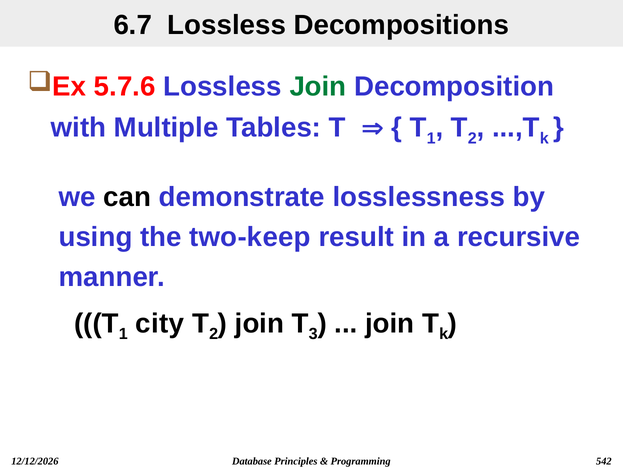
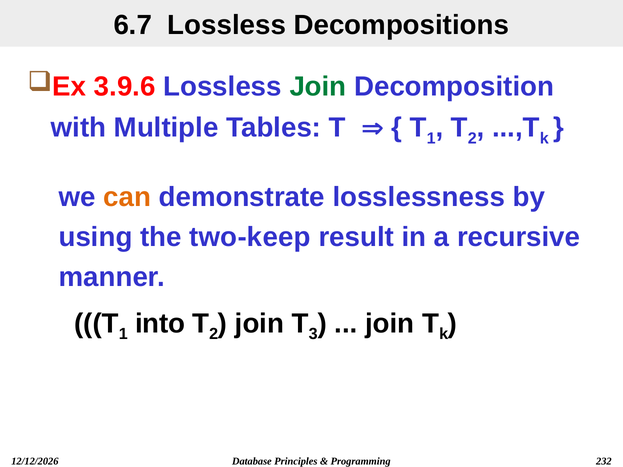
5.7.6: 5.7.6 -> 3.9.6 (125, 87)
can colour: black -> orange (127, 197)
city: city -> into (160, 324)
542: 542 -> 232 (604, 462)
